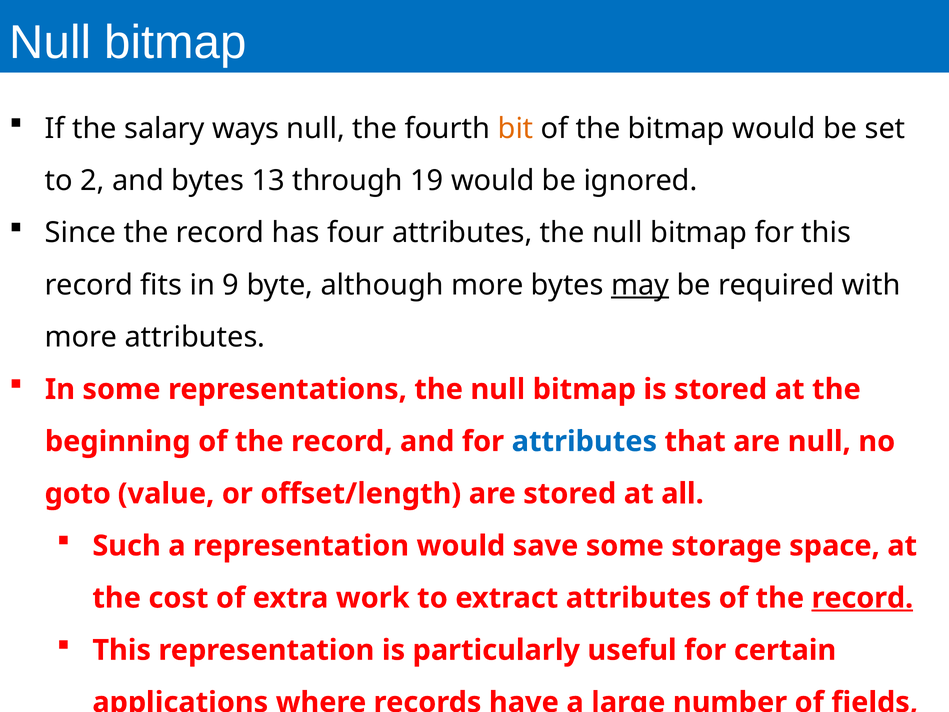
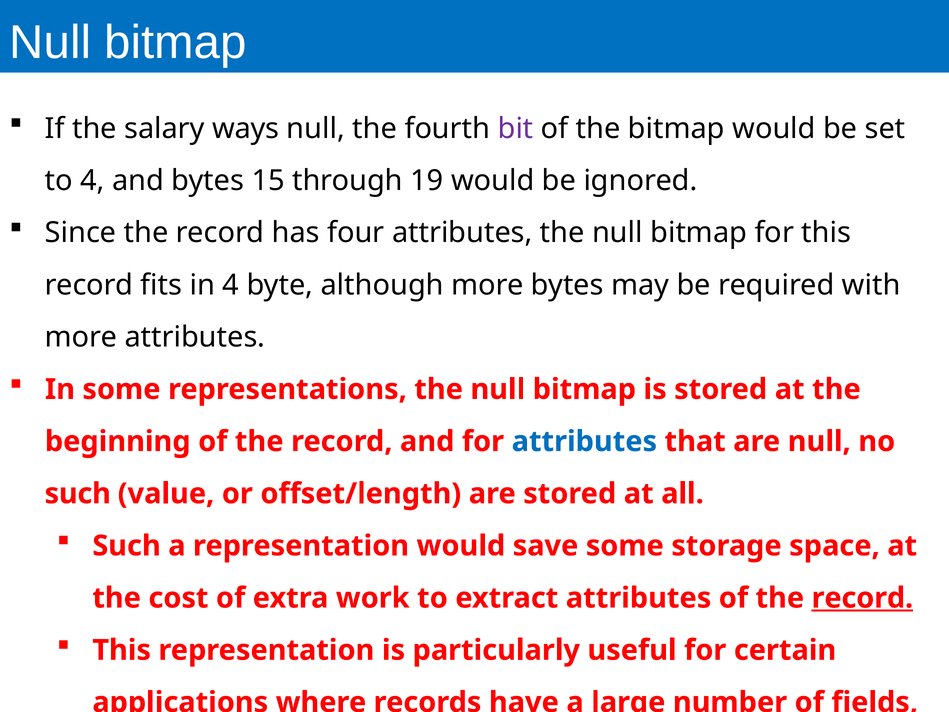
bit colour: orange -> purple (516, 128)
to 2: 2 -> 4 (92, 181)
13: 13 -> 15 (268, 181)
in 9: 9 -> 4 (231, 285)
may underline: present -> none (640, 285)
goto: goto -> such (78, 494)
